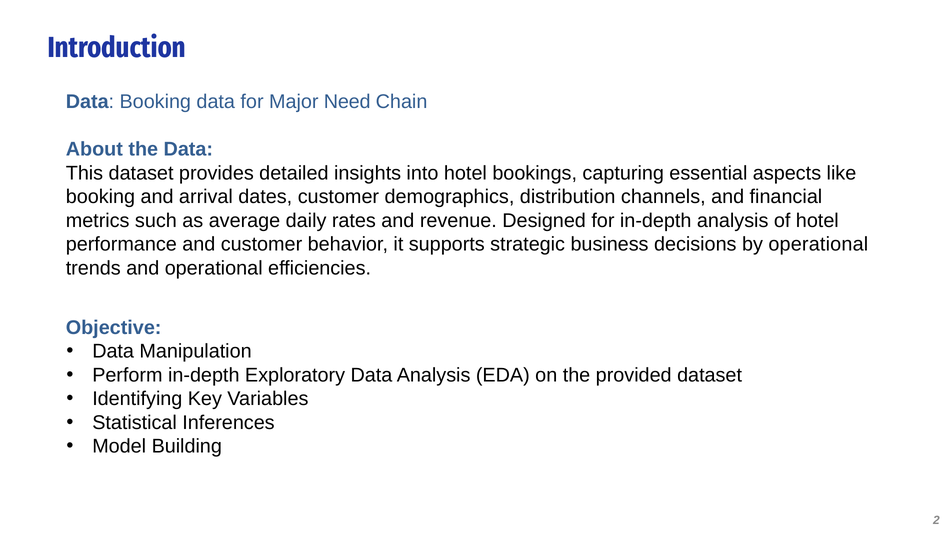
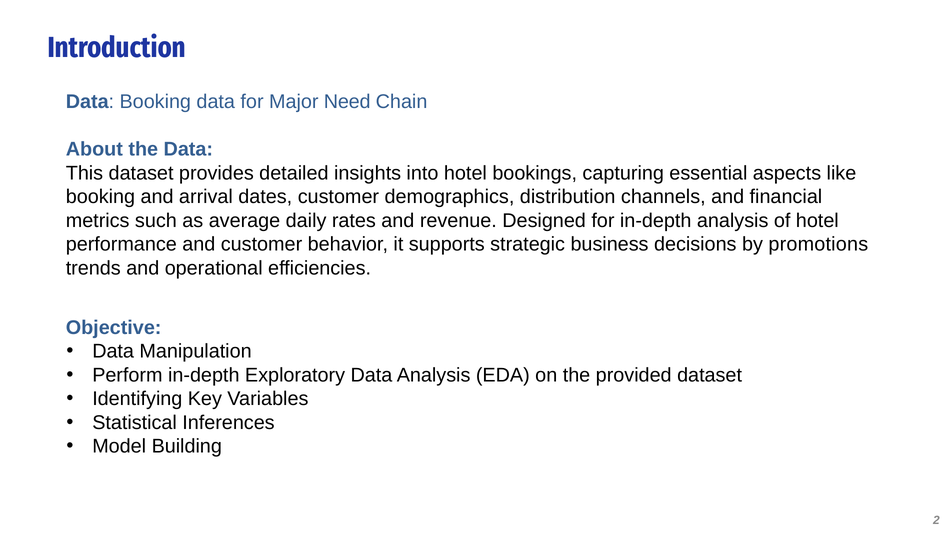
by operational: operational -> promotions (818, 244)
